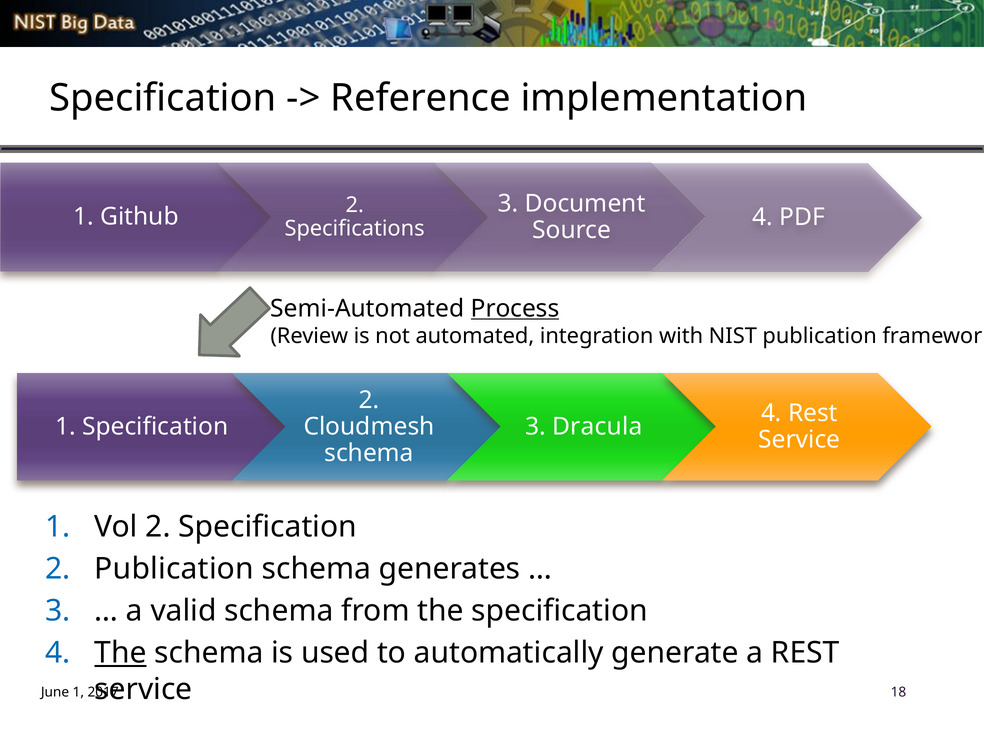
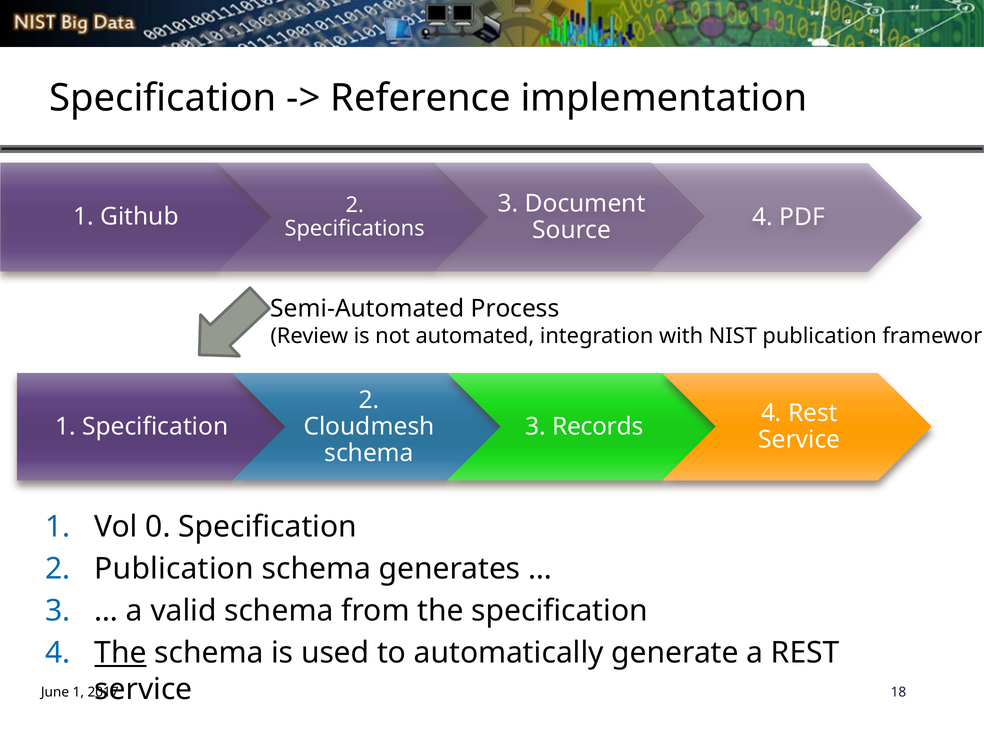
Process underline: present -> none (515, 308)
Dracula: Dracula -> Records (598, 426)
Vol 2: 2 -> 0 (158, 527)
